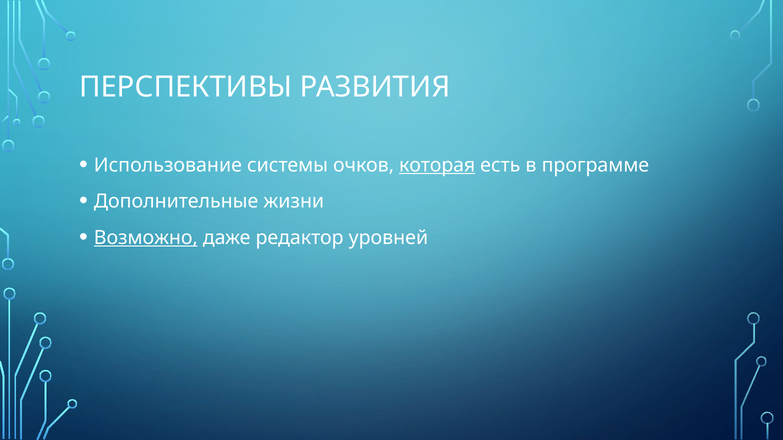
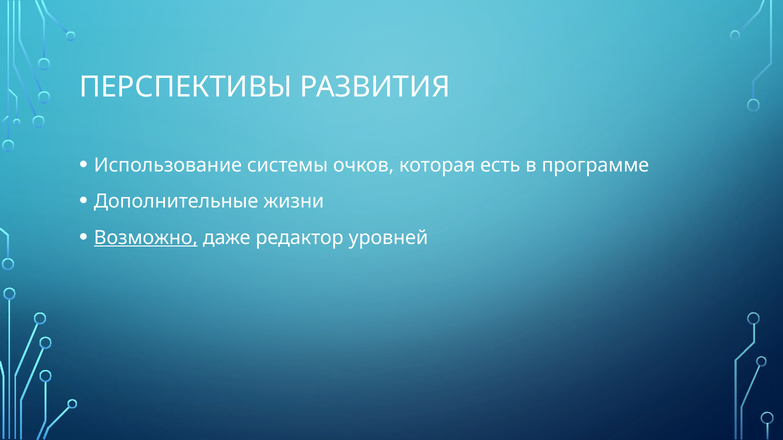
которая underline: present -> none (437, 165)
